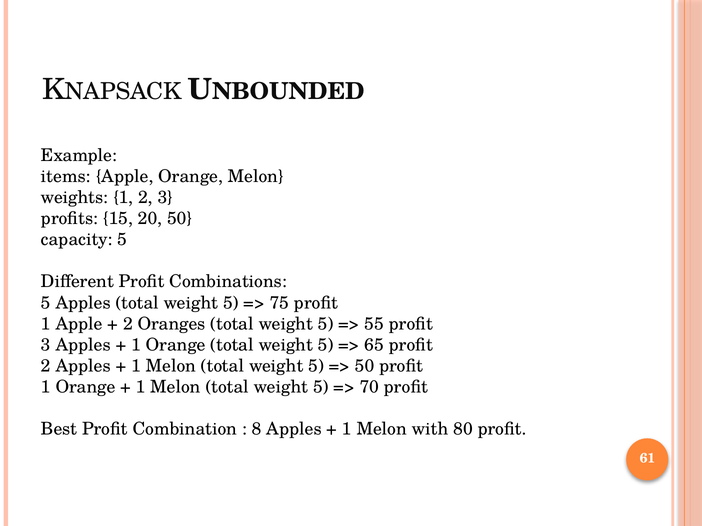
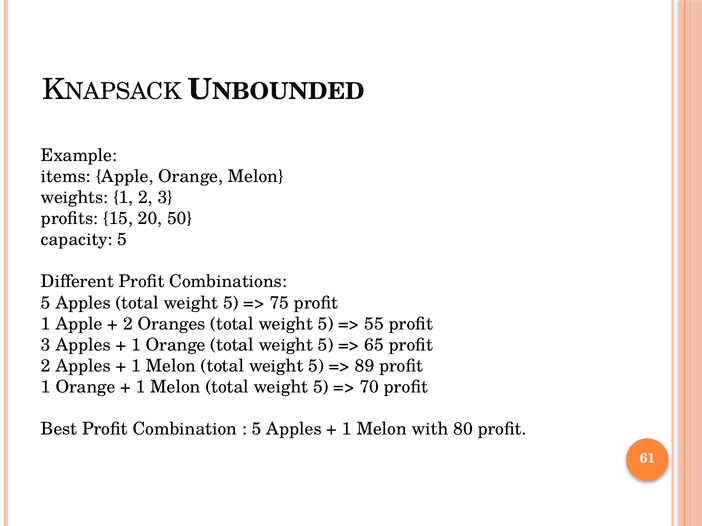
50: 50 -> 89 (365, 366)
8: 8 -> 5 (257, 429)
